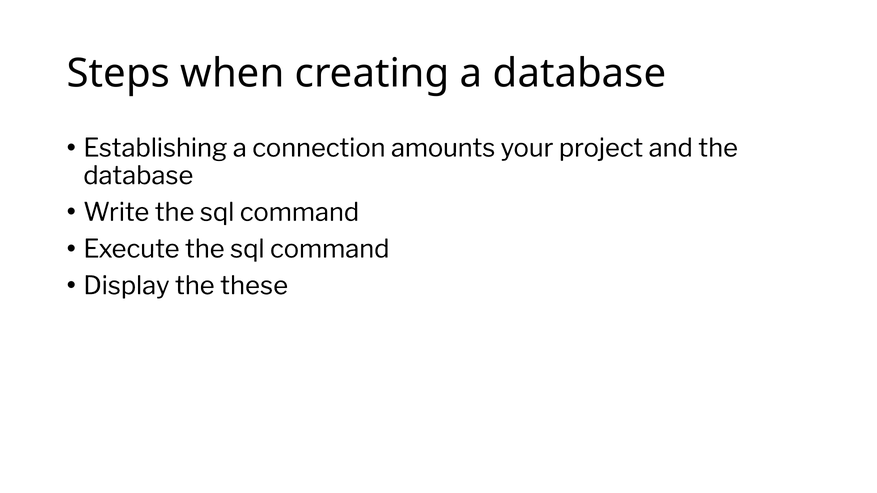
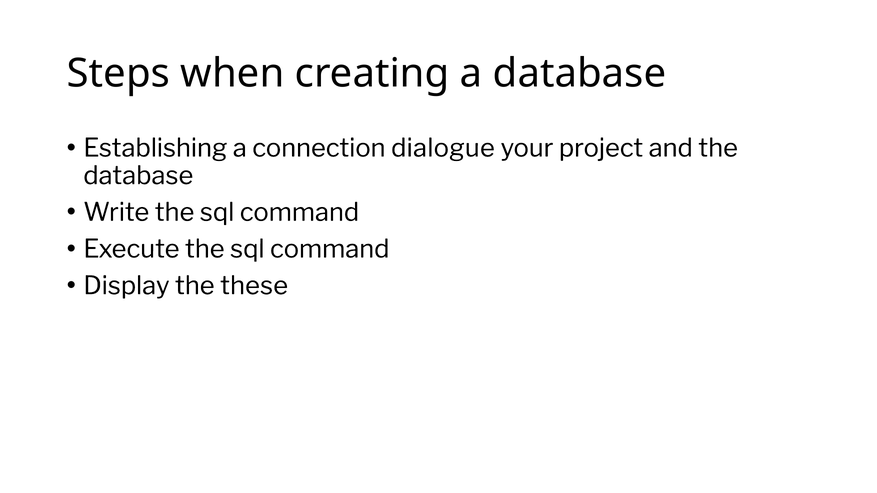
amounts: amounts -> dialogue (443, 148)
